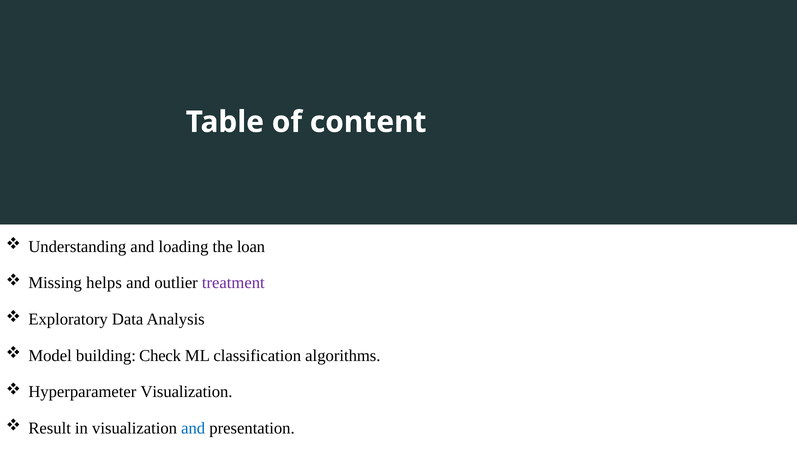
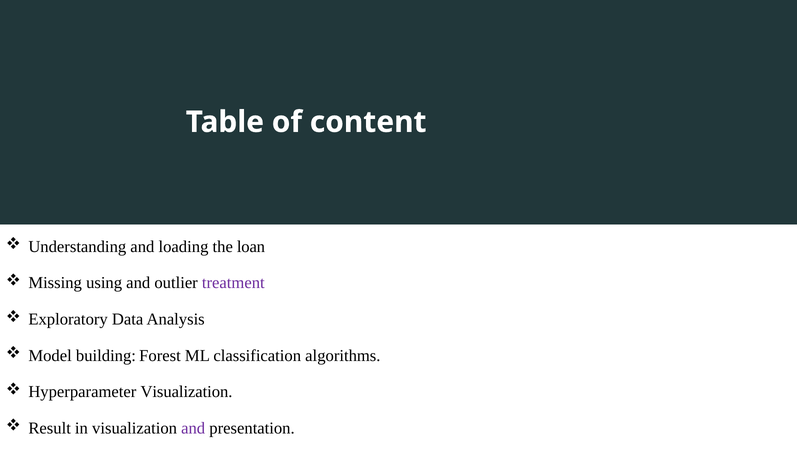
helps: helps -> using (104, 283)
Check: Check -> Forest (160, 355)
and colour: blue -> purple (193, 427)
